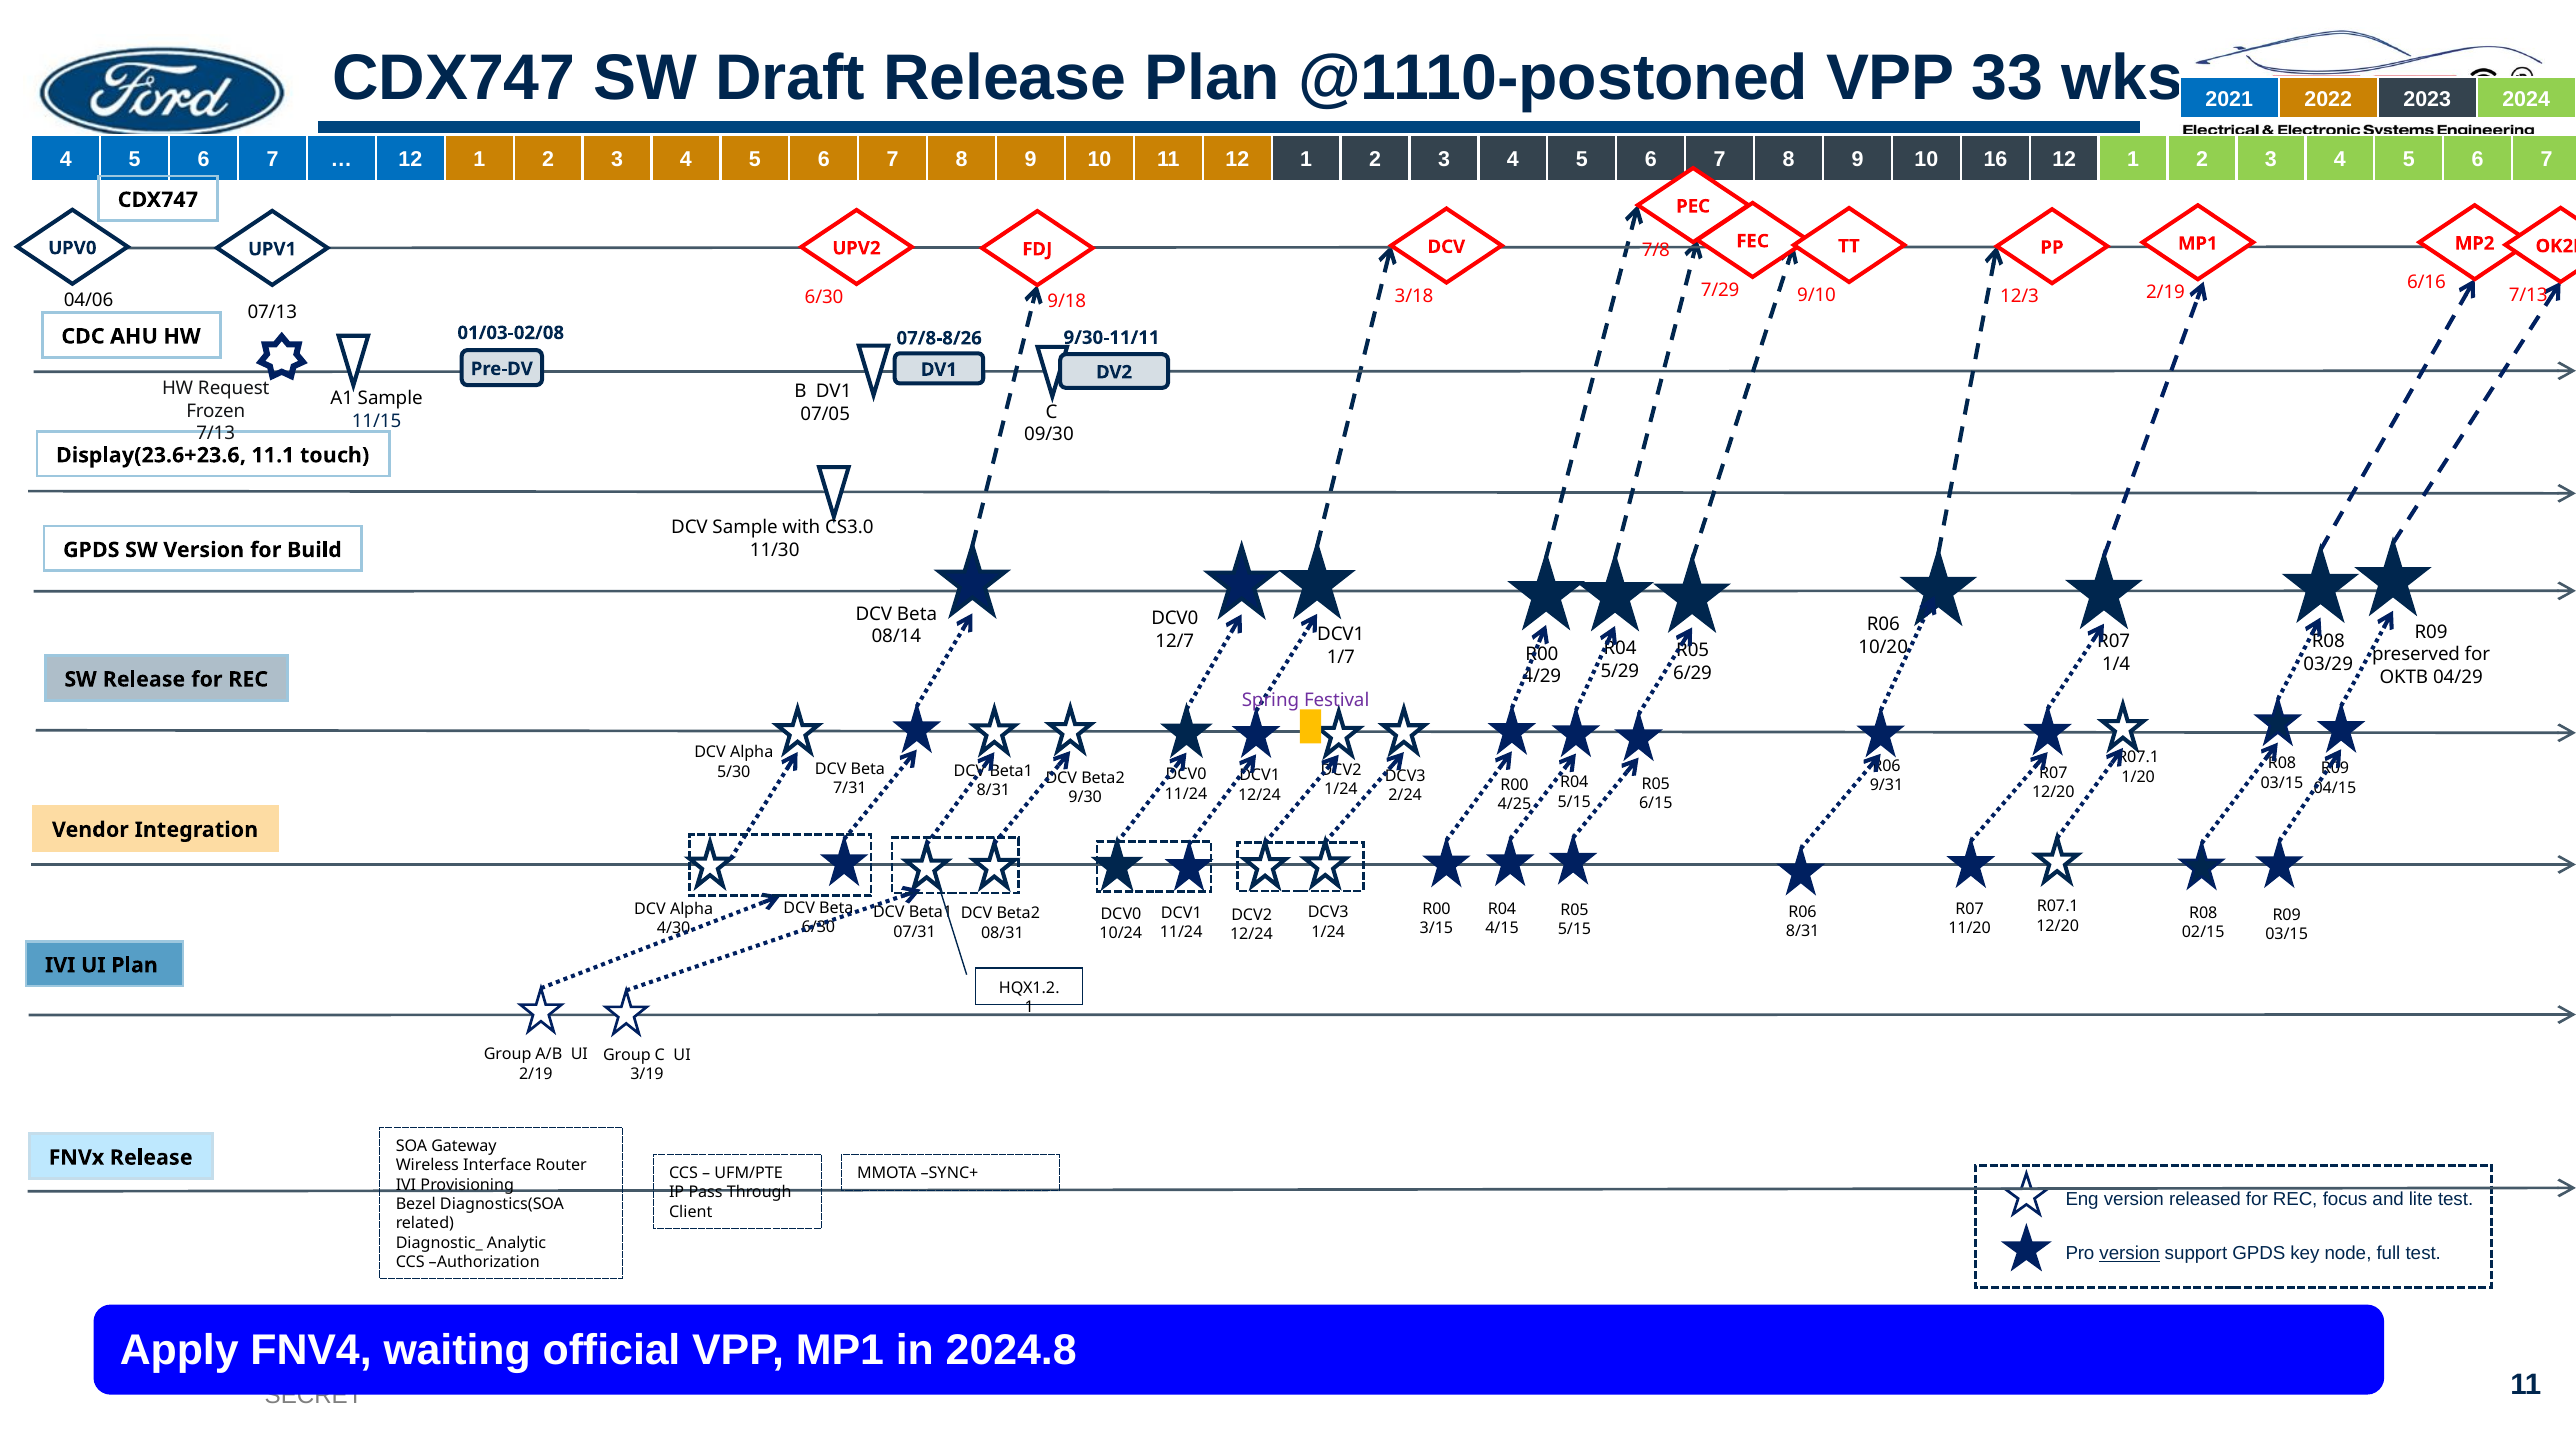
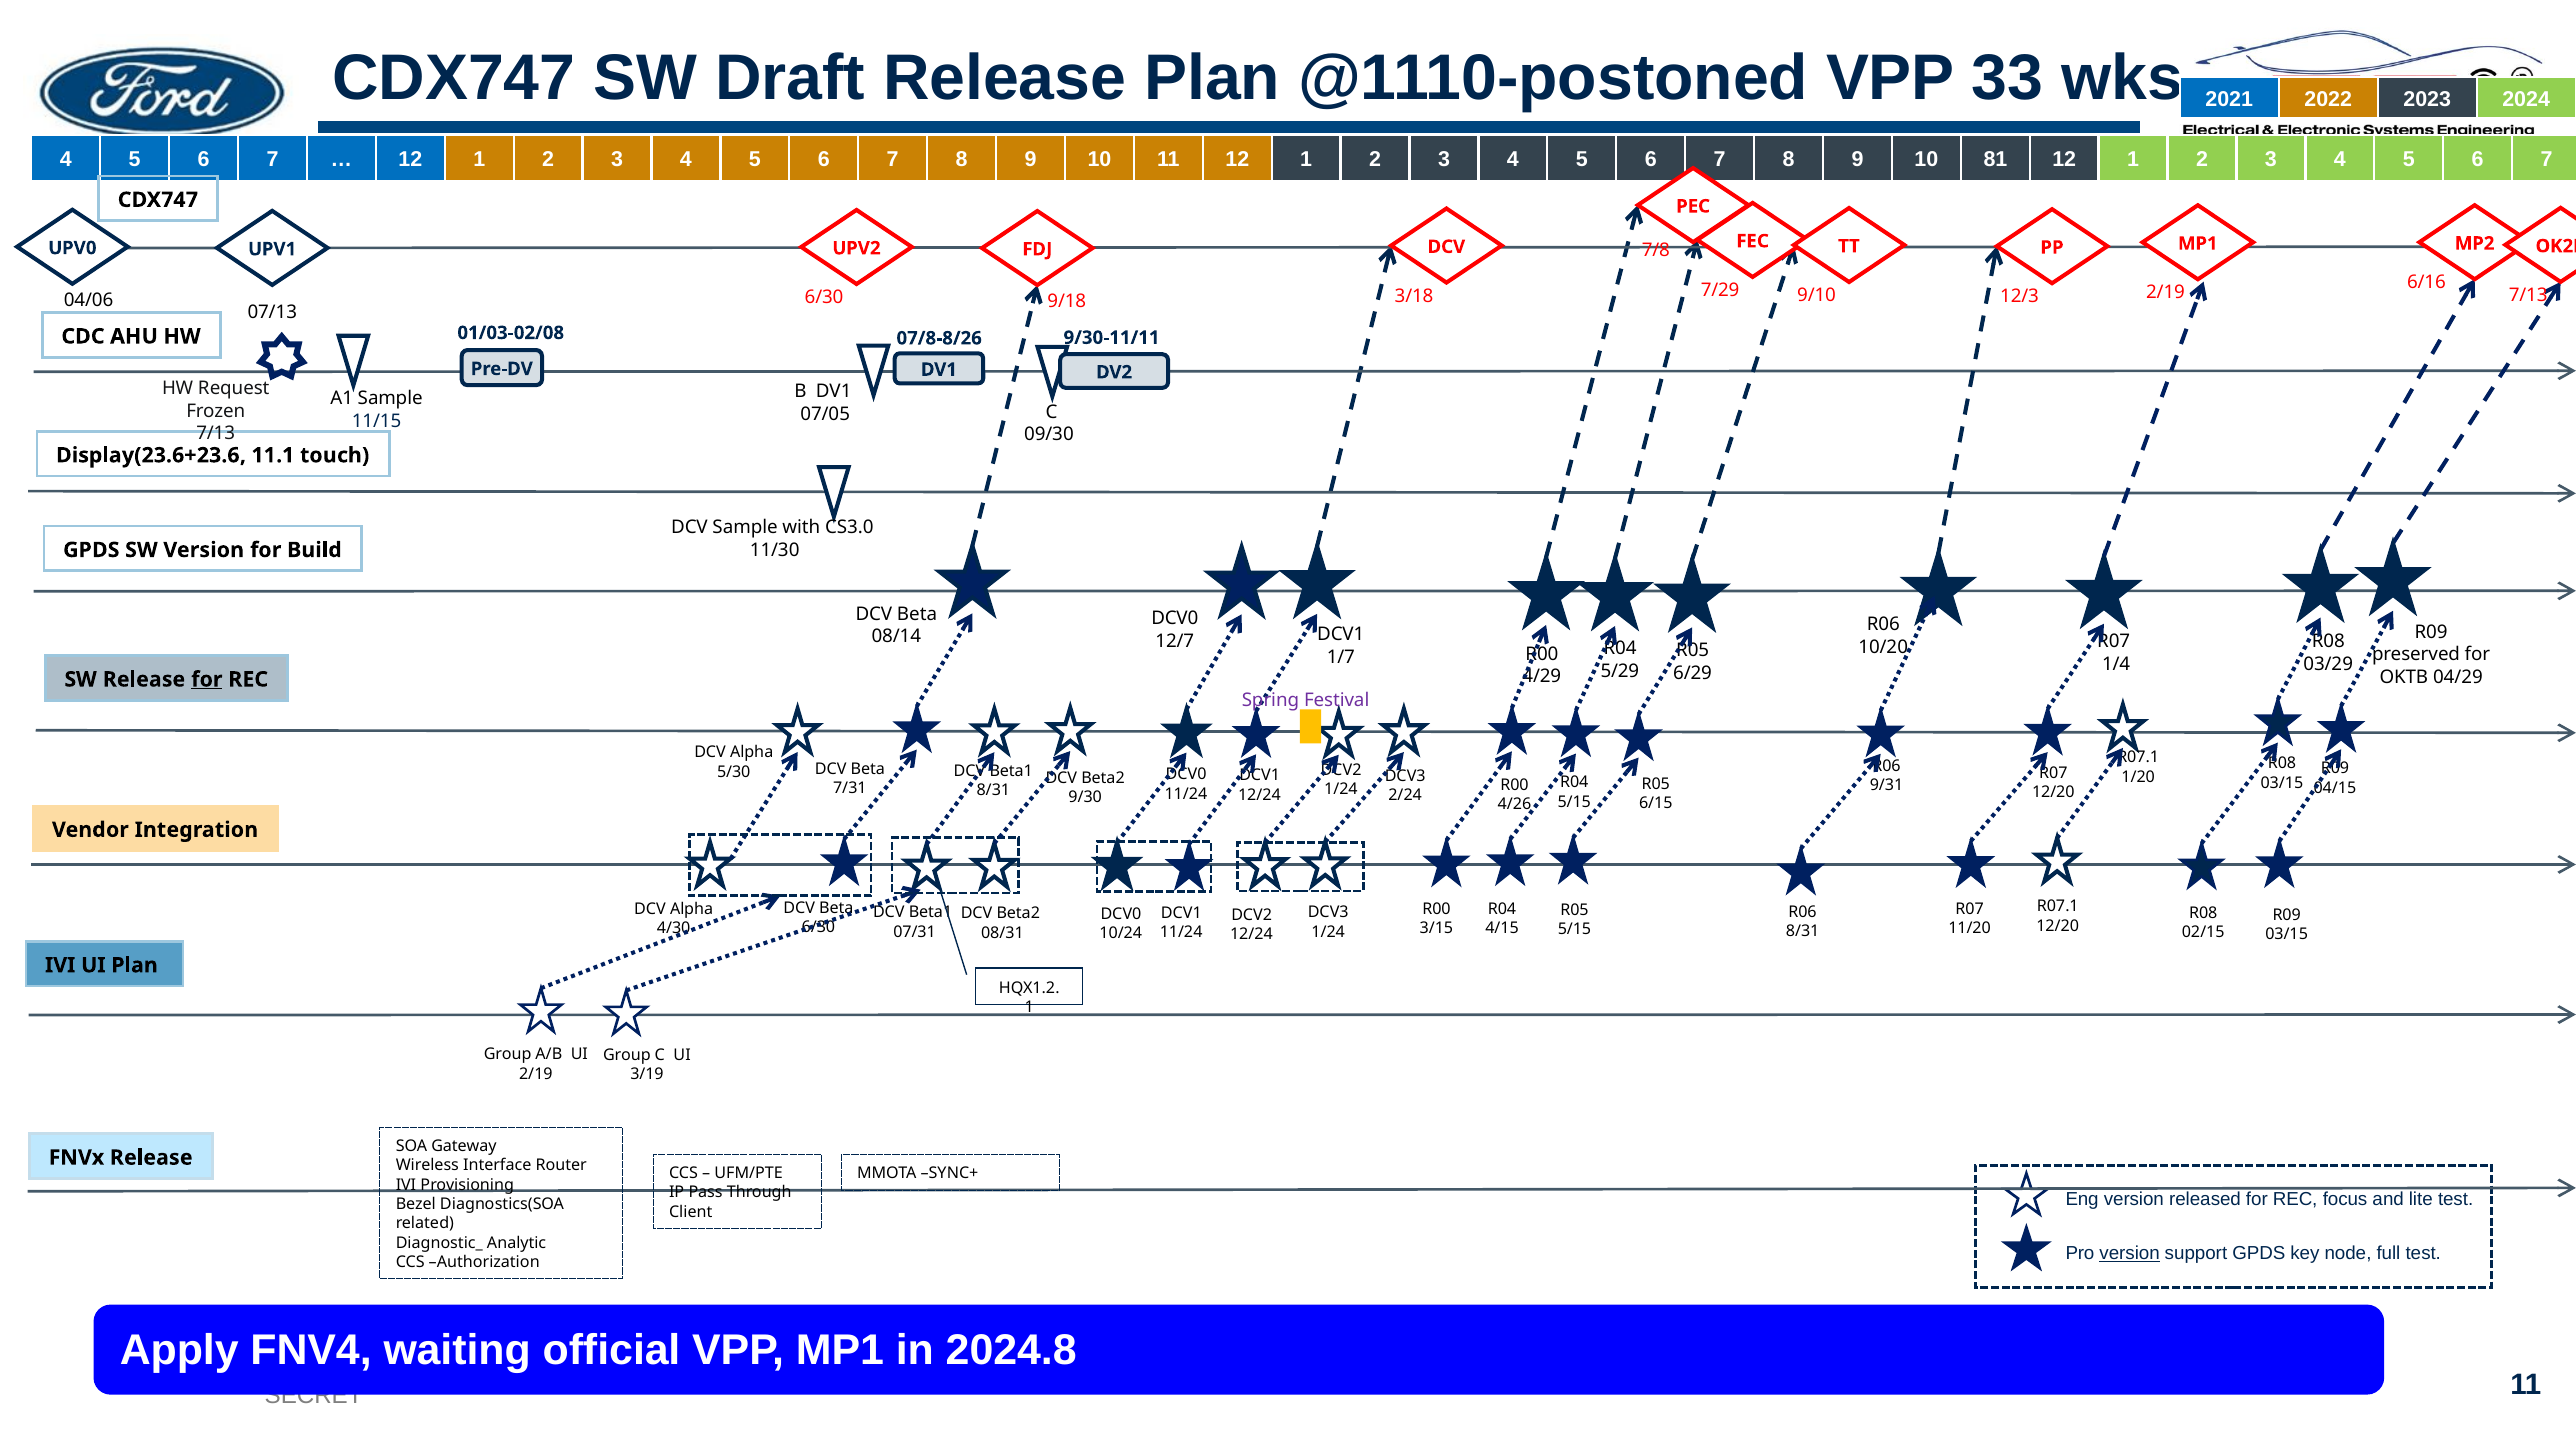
16: 16 -> 81 (1995, 160)
for underline: none -> present (207, 679)
4/25: 4/25 -> 4/26 (1514, 805)
